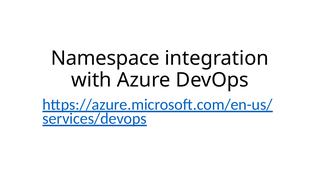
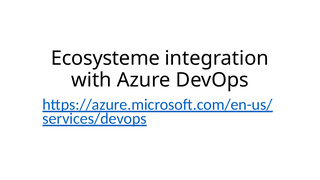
Namespace: Namespace -> Ecosysteme (105, 58)
